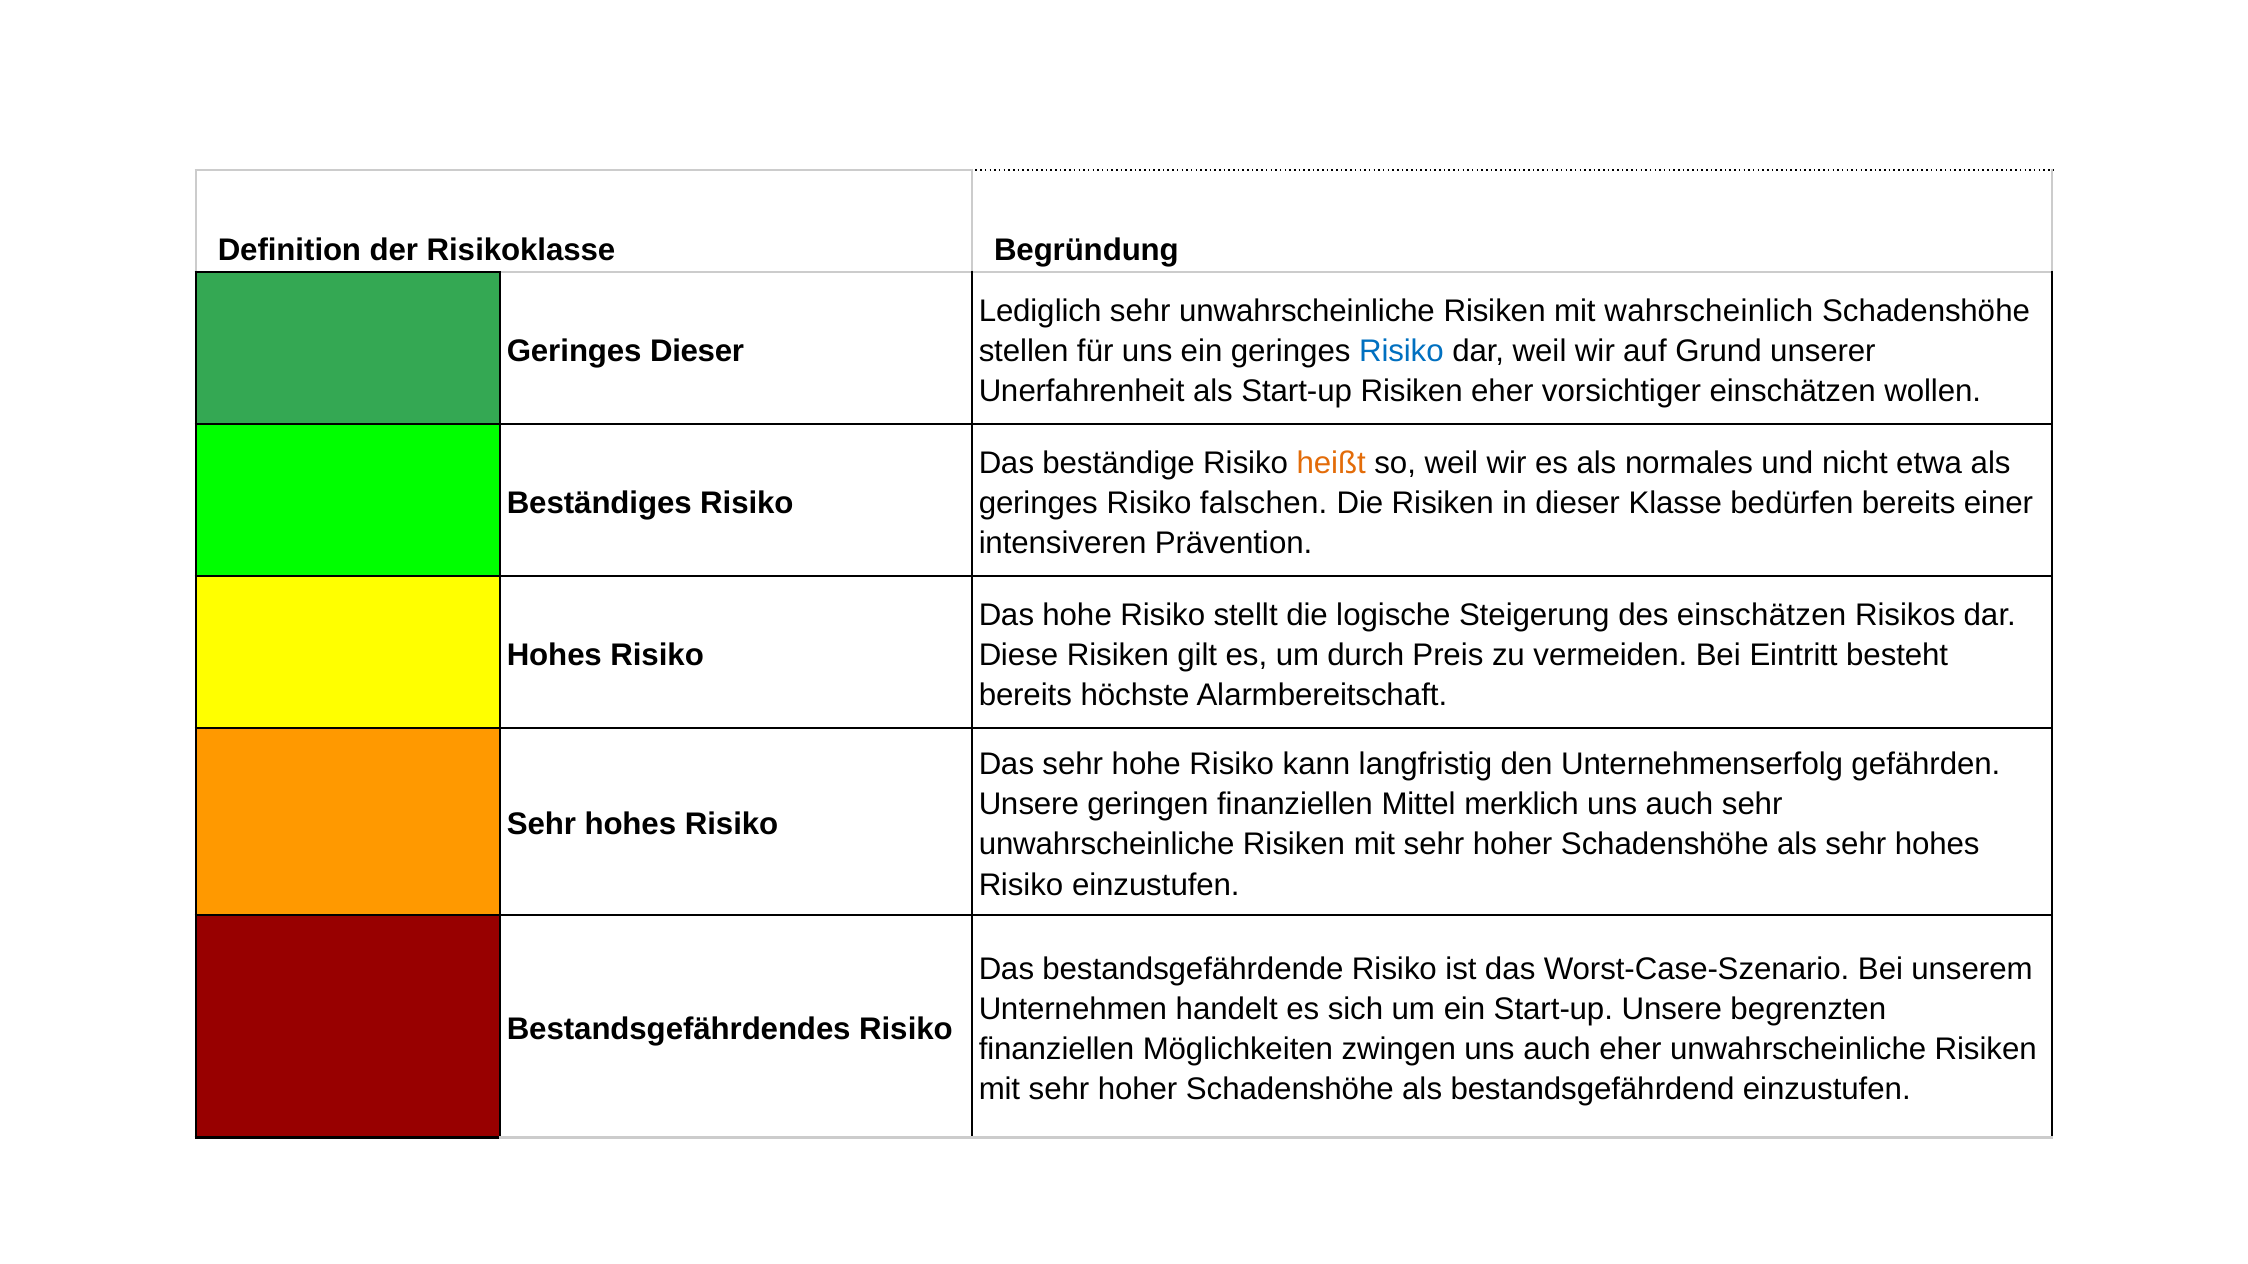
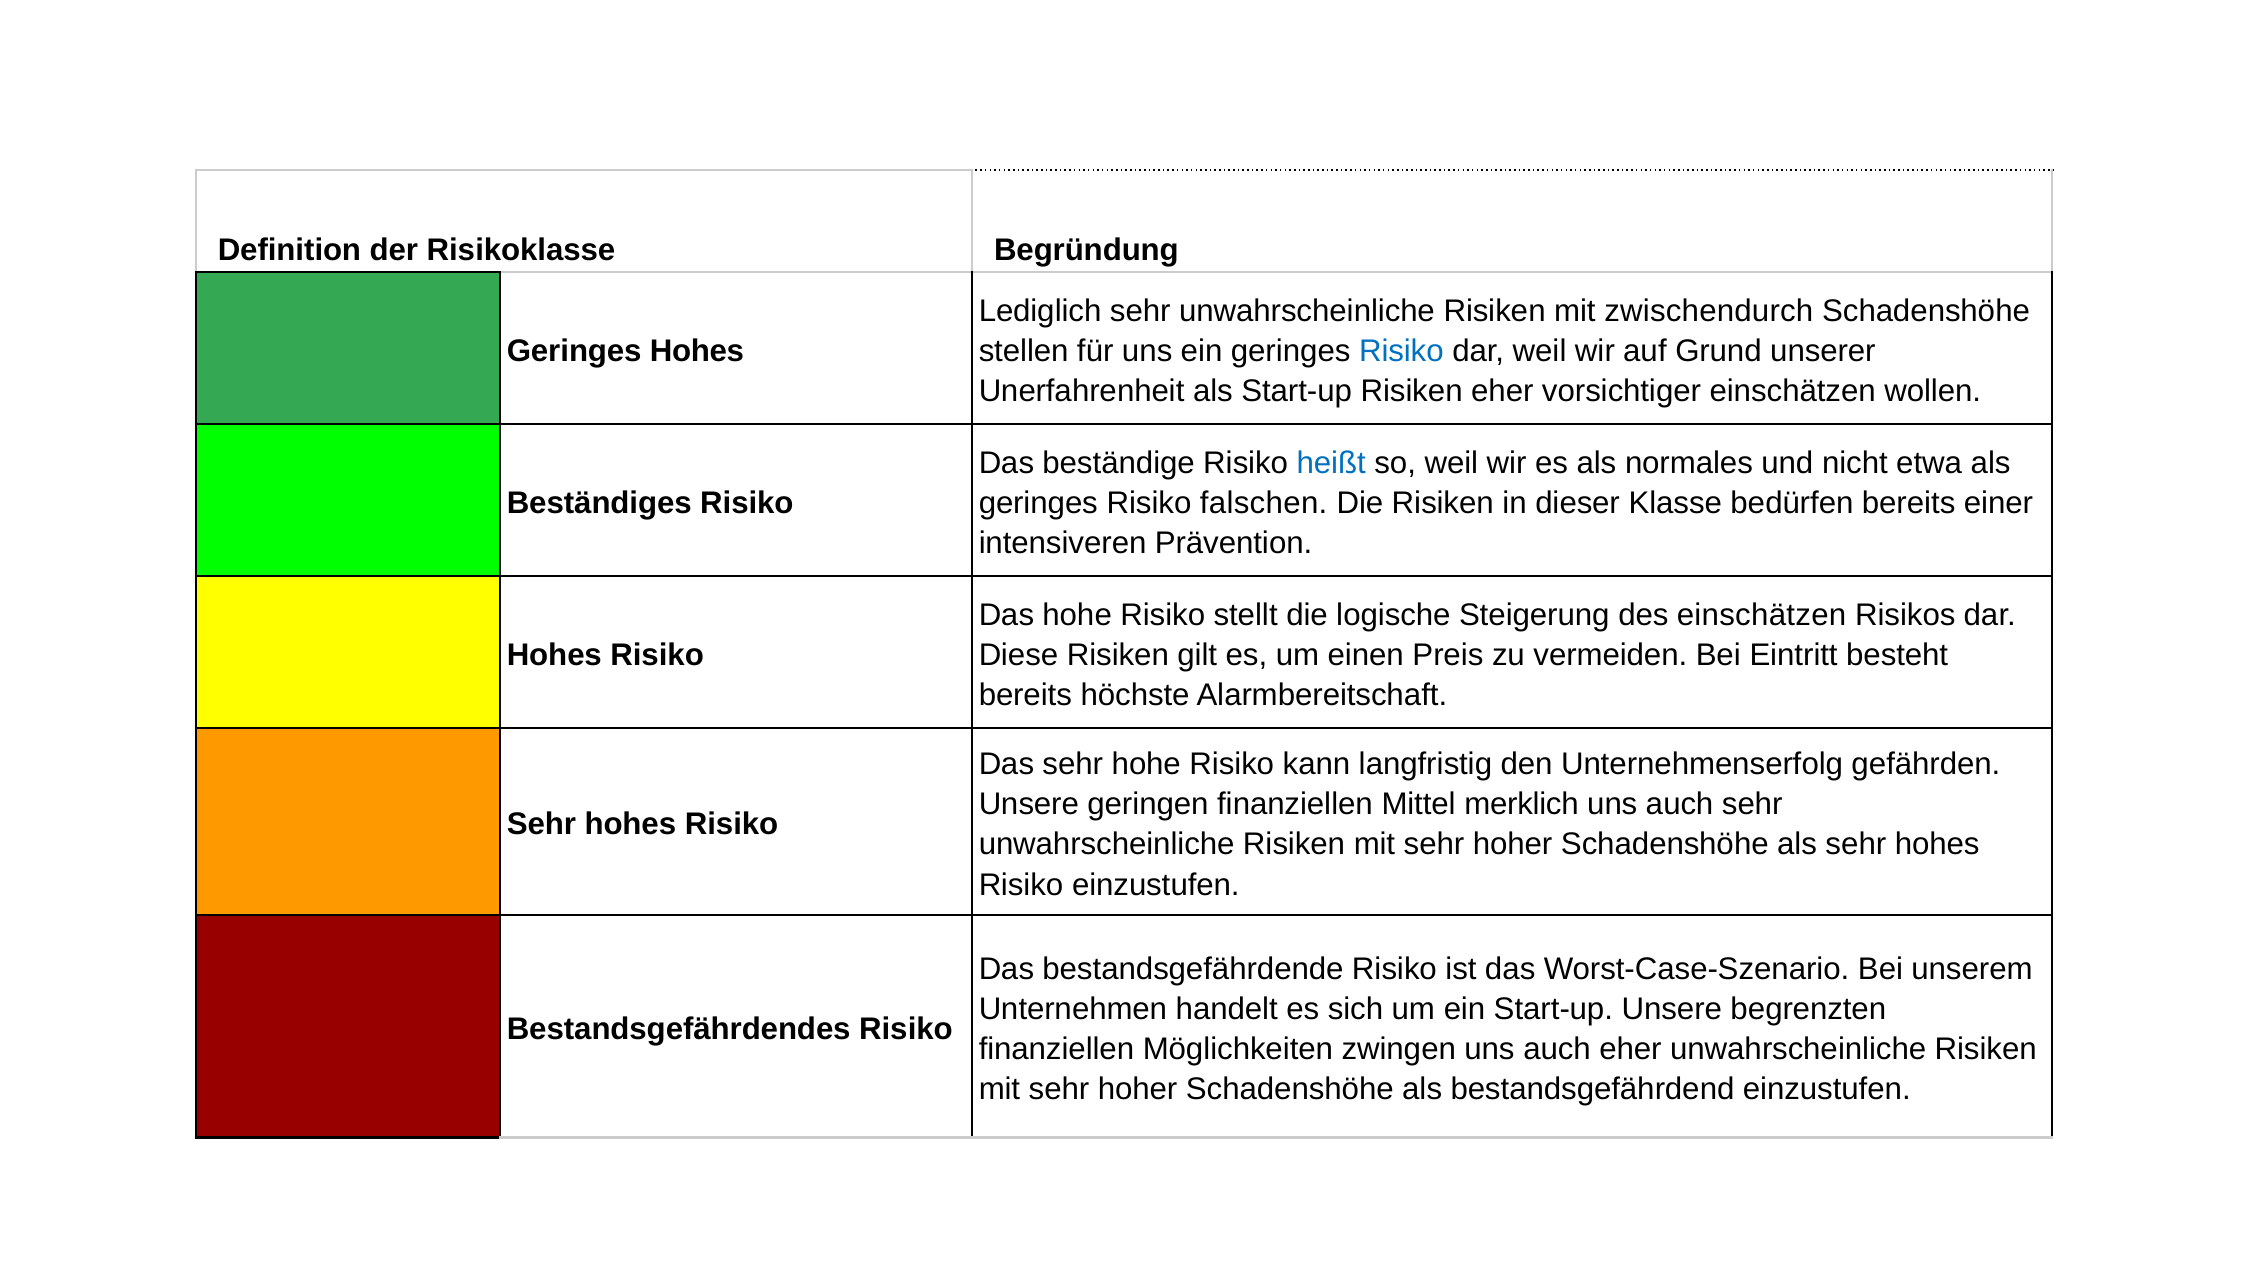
wahrscheinlich: wahrscheinlich -> zwischendurch (1709, 311)
Geringes Dieser: Dieser -> Hohes (697, 351)
heißt colour: orange -> blue (1331, 463)
durch: durch -> einen (1366, 655)
